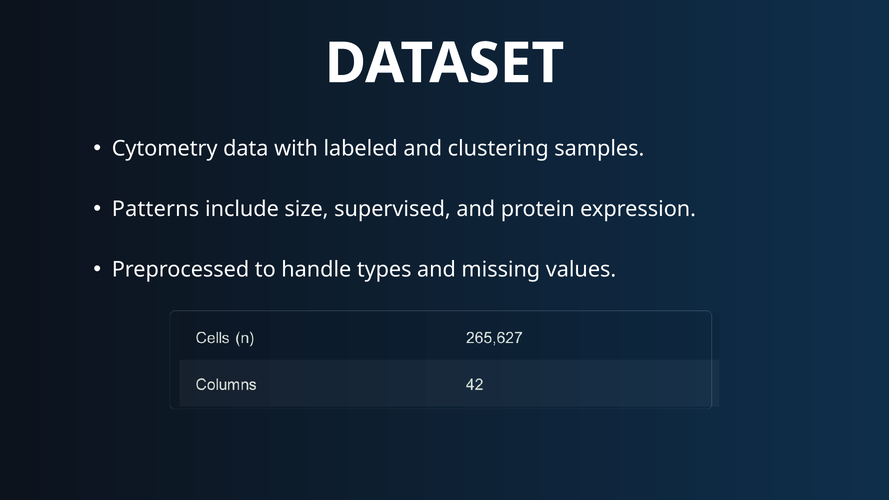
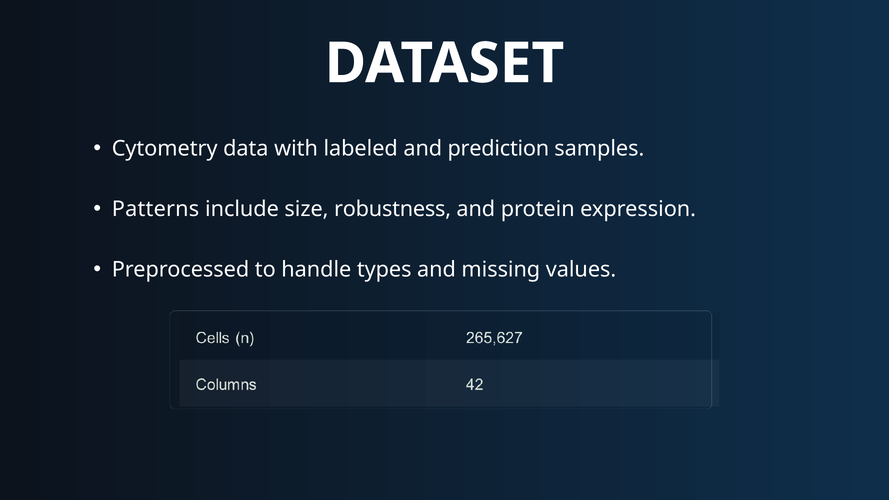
clustering: clustering -> prediction (498, 149)
supervised: supervised -> robustness (393, 209)
